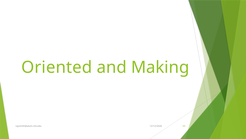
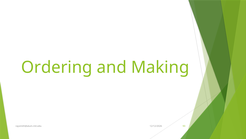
Oriented: Oriented -> Ordering (57, 67)
